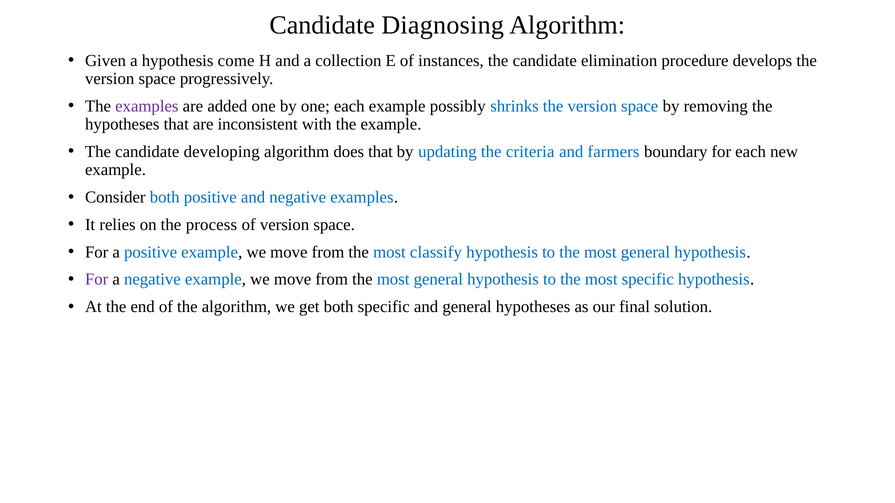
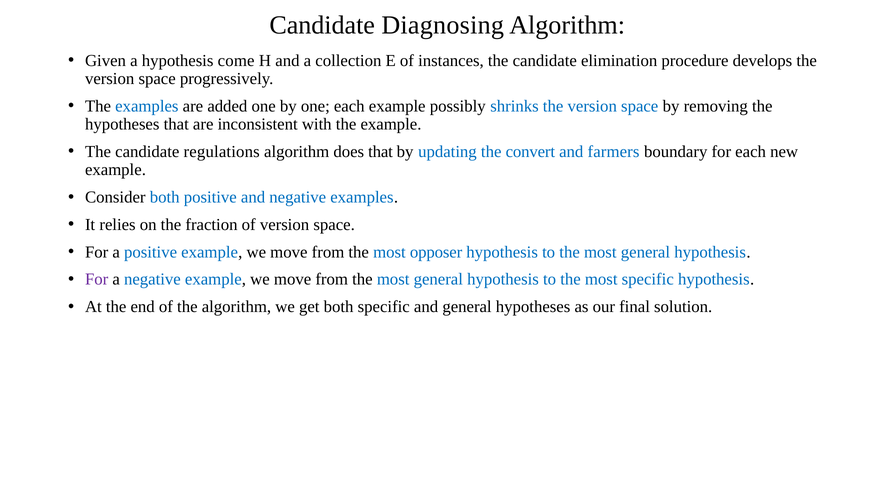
examples colour: purple -> blue (147, 106)
developing: developing -> regulations (222, 152)
criteria: criteria -> convert (530, 152)
process: process -> fraction (211, 225)
classify: classify -> opposer (436, 252)
